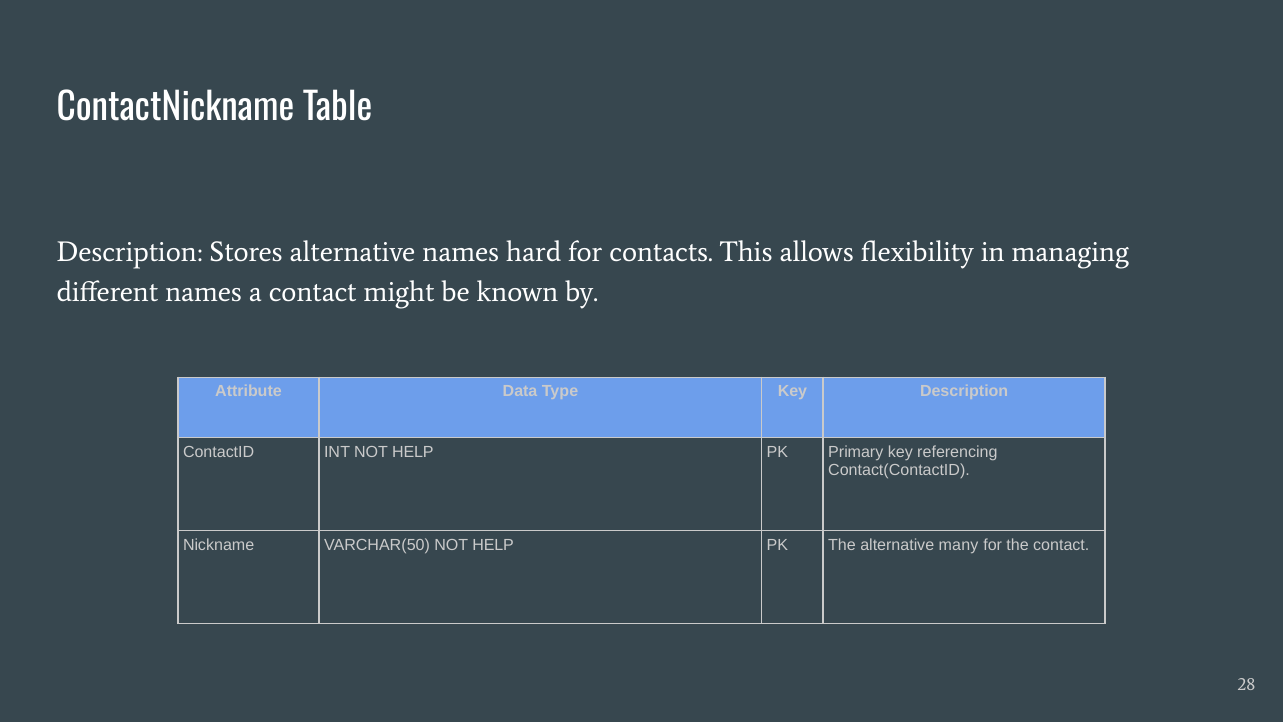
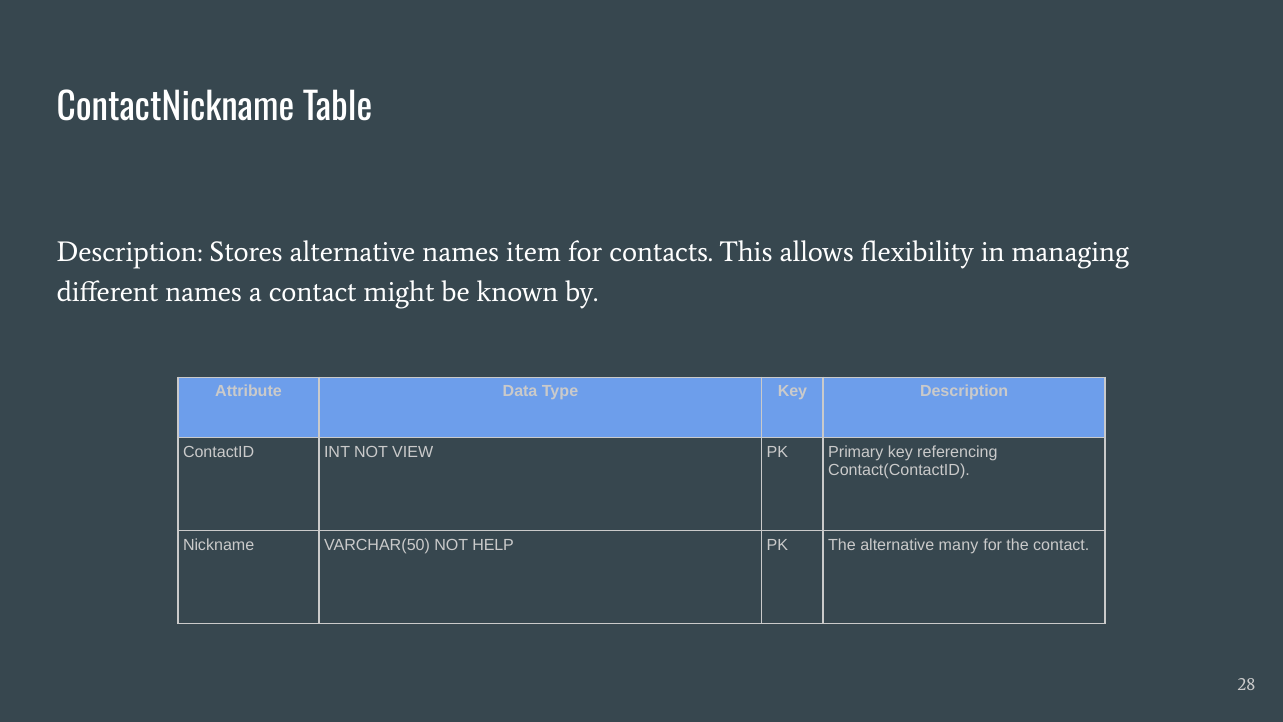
hard: hard -> item (534, 252)
INT NOT HELP: HELP -> VIEW (413, 452)
